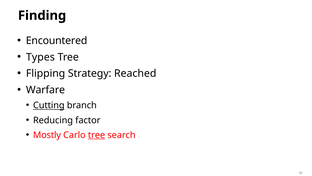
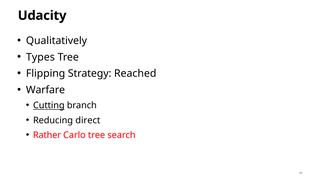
Finding: Finding -> Udacity (42, 15)
Encountered: Encountered -> Qualitatively (57, 41)
factor: factor -> direct (88, 120)
Mostly: Mostly -> Rather (47, 135)
tree underline: present -> none (97, 135)
